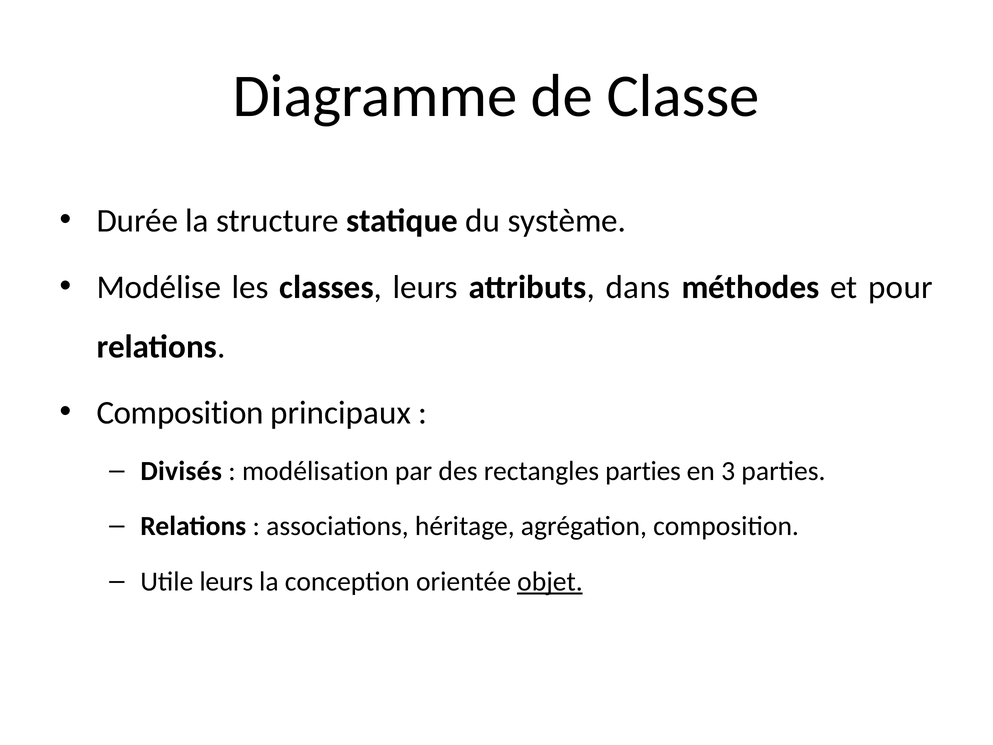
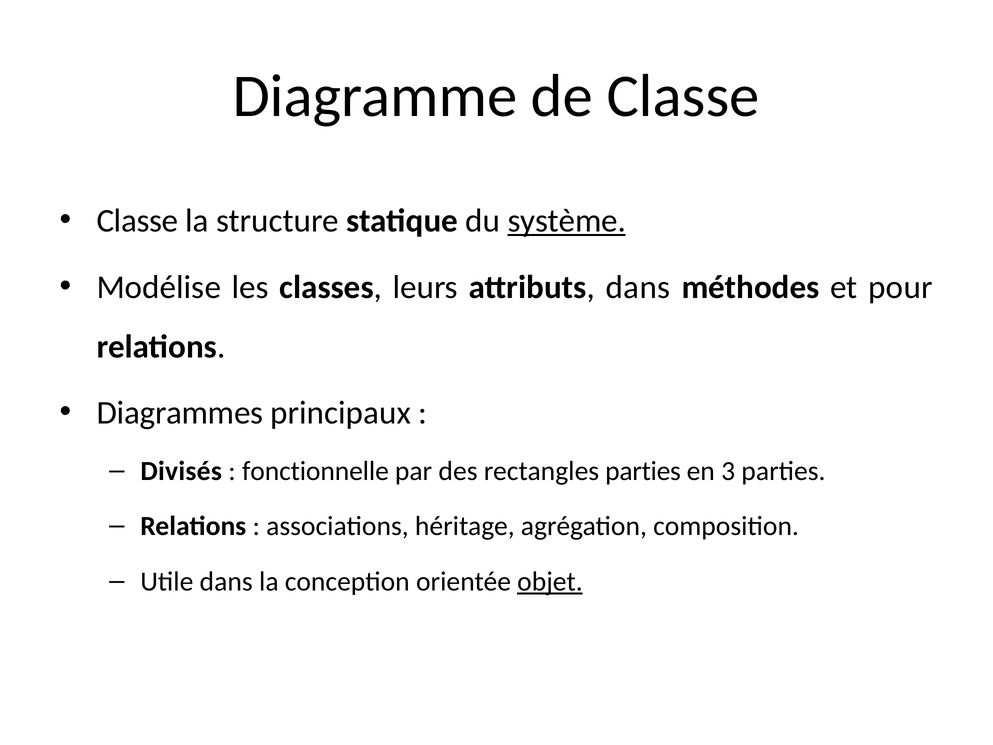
Durée: Durée -> Classe (137, 221)
système underline: none -> present (567, 221)
Composition: Composition -> Diagrammes (180, 413)
modélisation: modélisation -> fonctionnelle (315, 471)
Utile leurs: leurs -> dans (226, 581)
